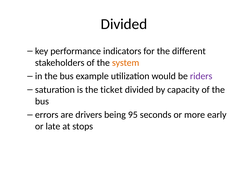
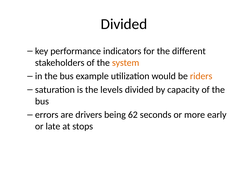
riders colour: purple -> orange (201, 76)
ticket: ticket -> levels (112, 90)
95: 95 -> 62 (133, 115)
